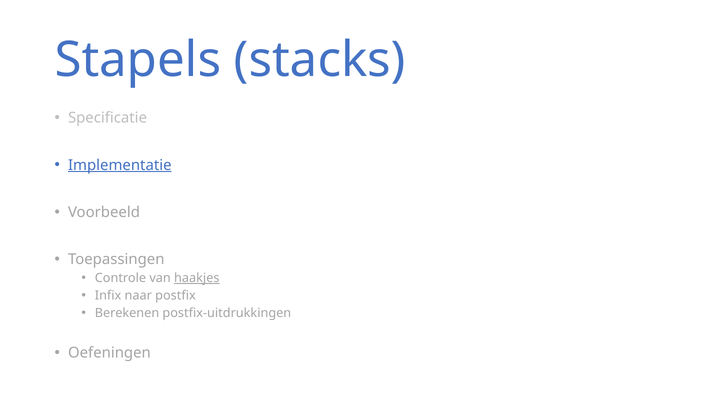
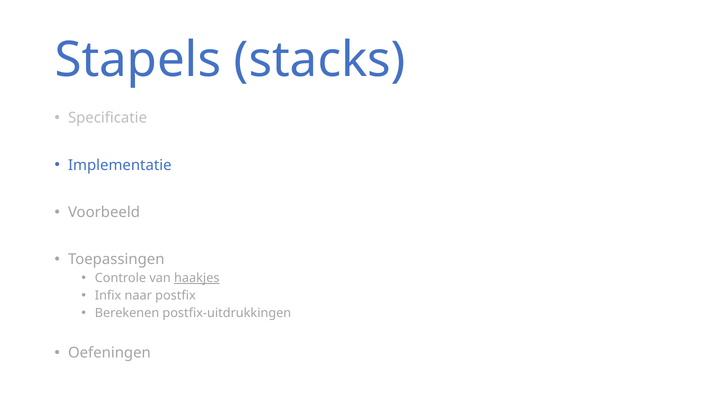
Implementatie underline: present -> none (120, 165)
